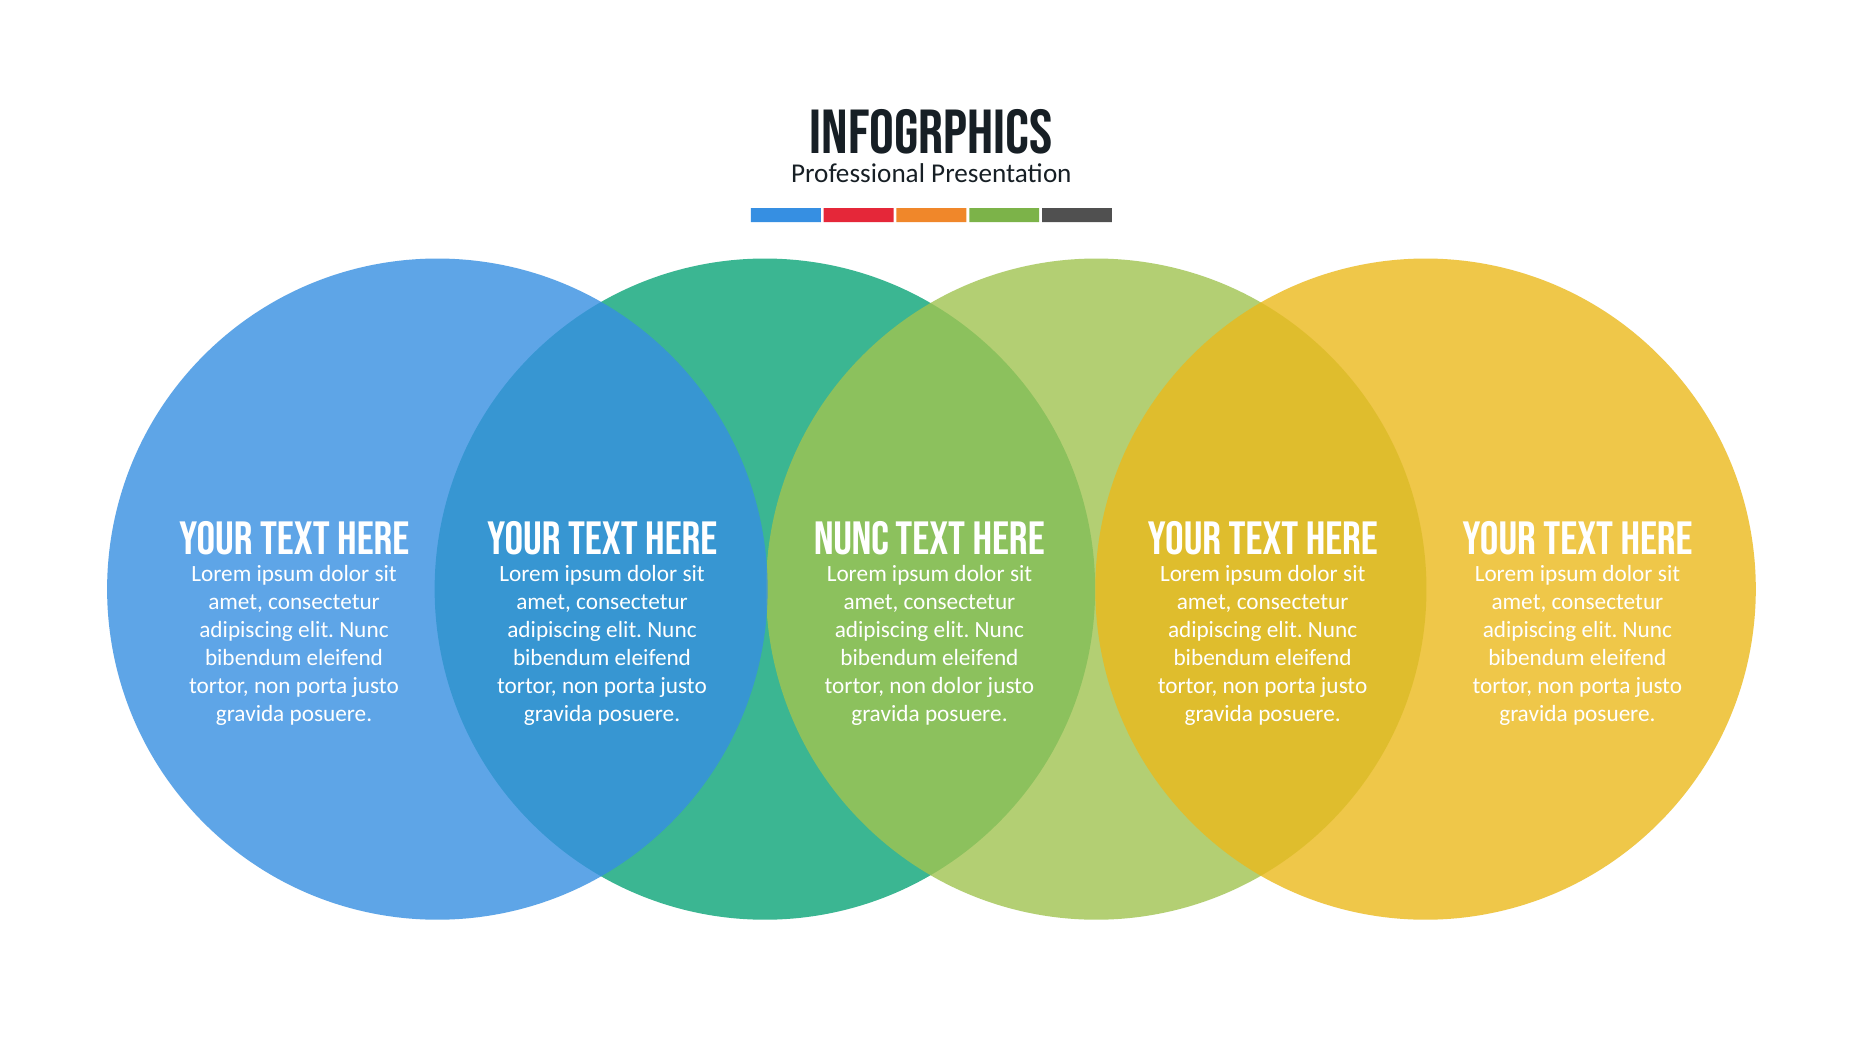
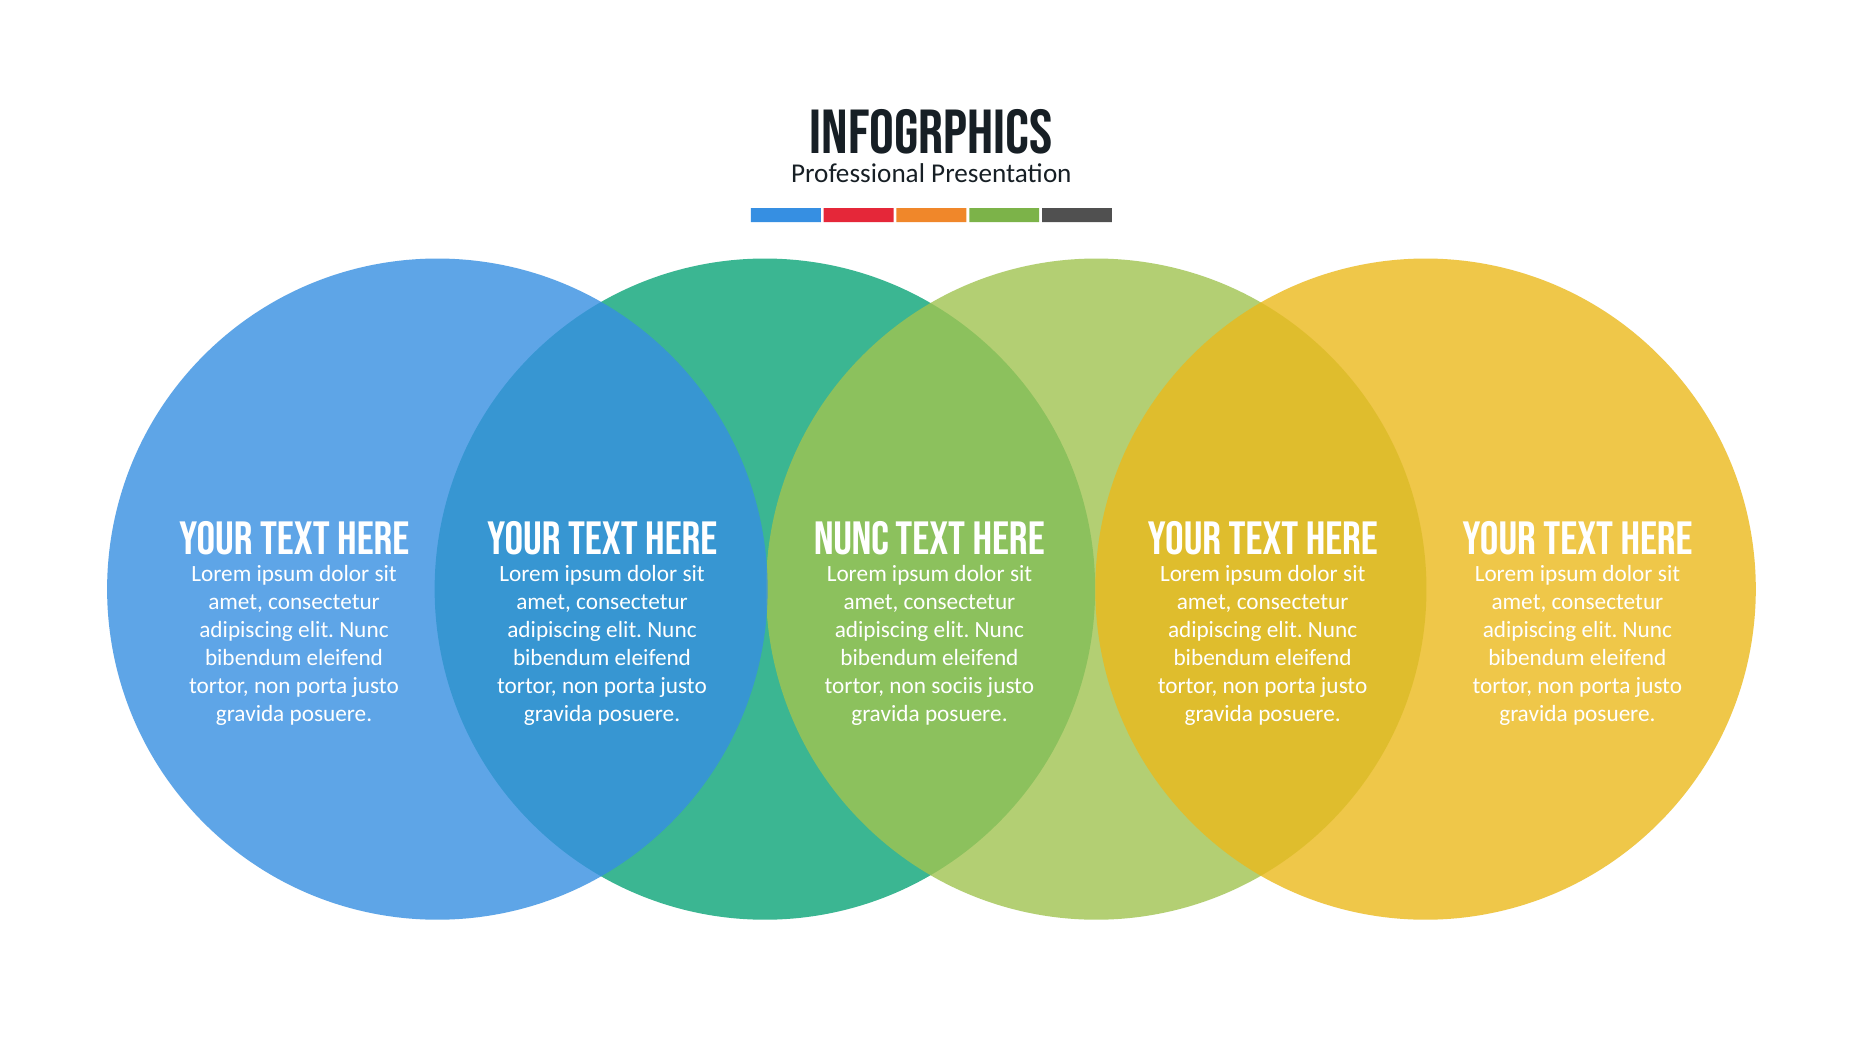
non dolor: dolor -> sociis (957, 686)
